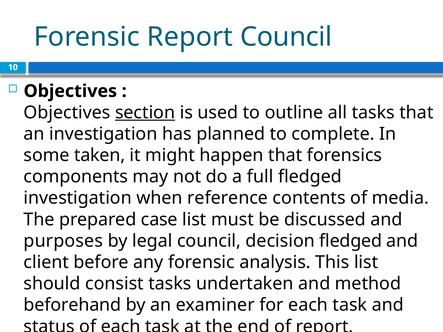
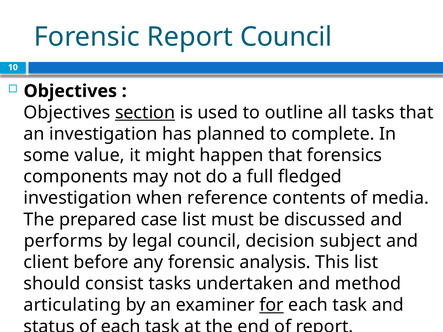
taken: taken -> value (100, 155)
purposes: purposes -> performs (63, 241)
decision fledged: fledged -> subject (350, 241)
beforehand: beforehand -> articulating (72, 305)
for underline: none -> present (272, 305)
